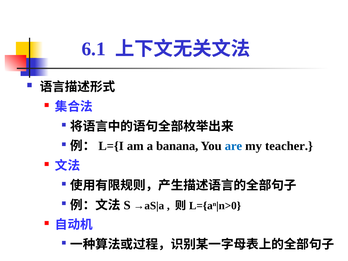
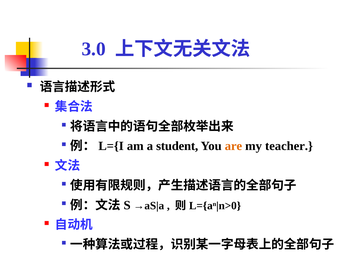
6.1: 6.1 -> 3.0 (94, 49)
banana: banana -> student (177, 146)
are colour: blue -> orange (233, 146)
